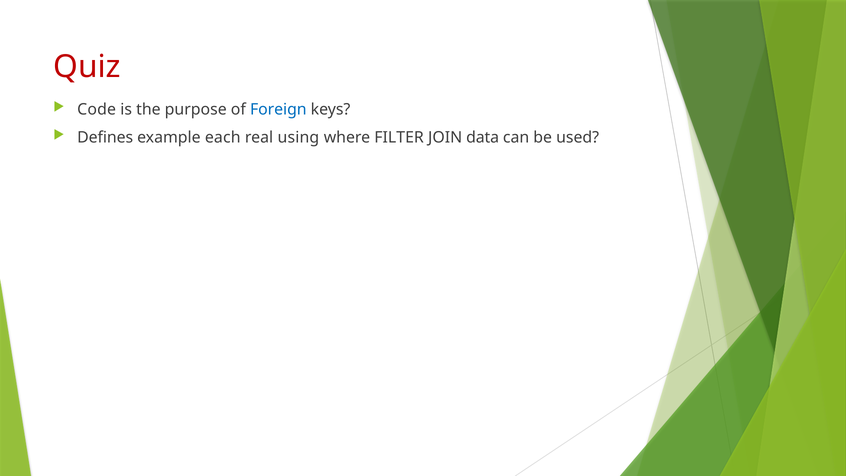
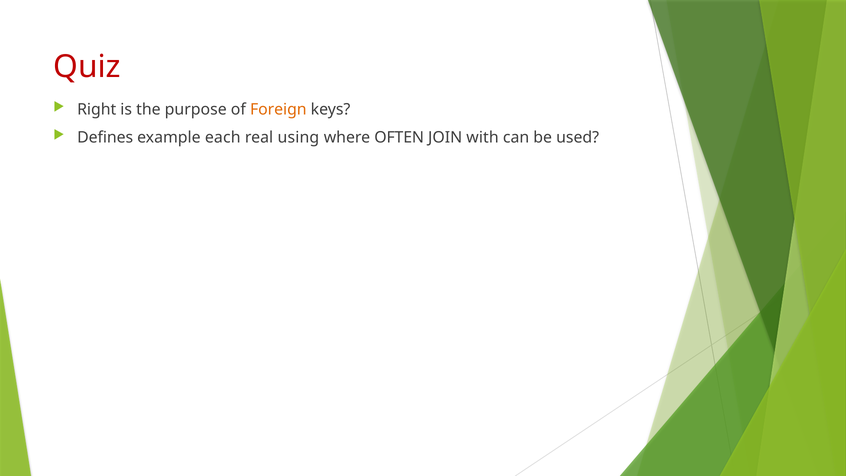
Code: Code -> Right (97, 109)
Foreign colour: blue -> orange (278, 109)
FILTER: FILTER -> OFTEN (399, 137)
data: data -> with (483, 137)
